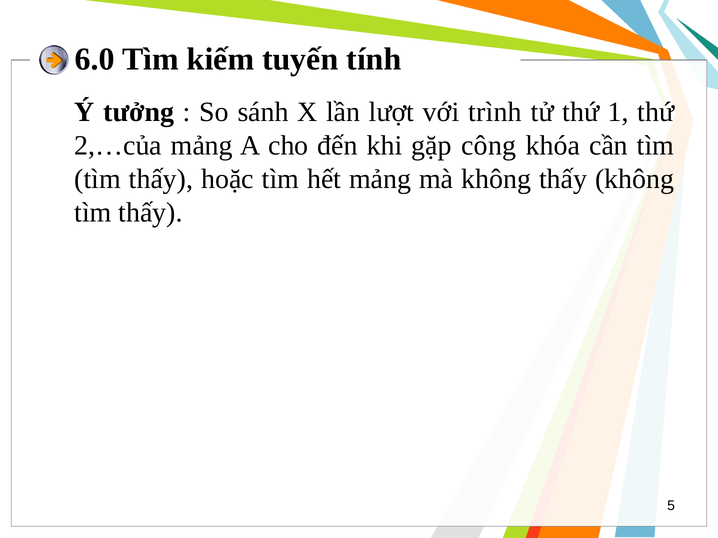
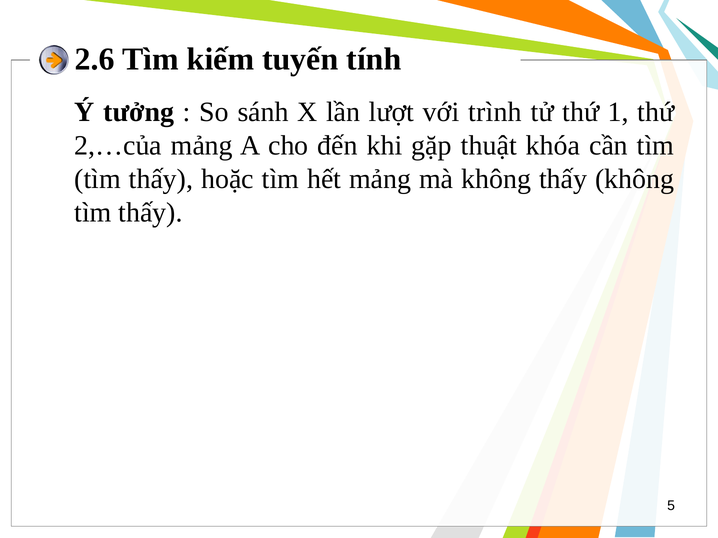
6.0: 6.0 -> 2.6 (95, 59)
công: công -> thuật (489, 146)
